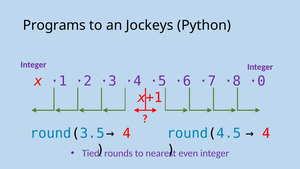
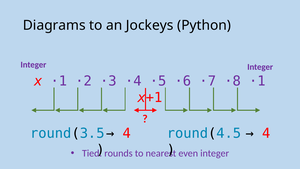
Programs: Programs -> Diagrams (54, 25)
·8 ·0: ·0 -> ·1 (257, 81)
